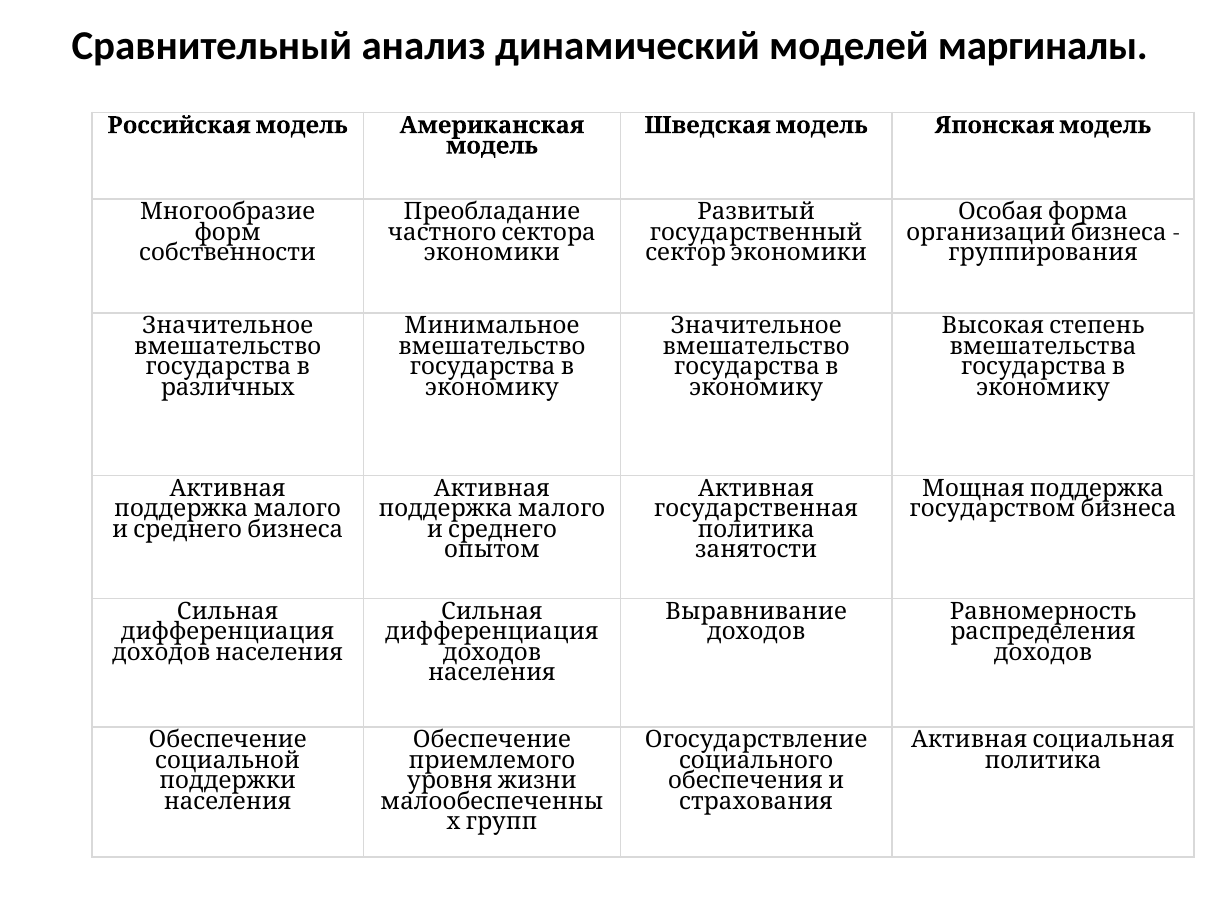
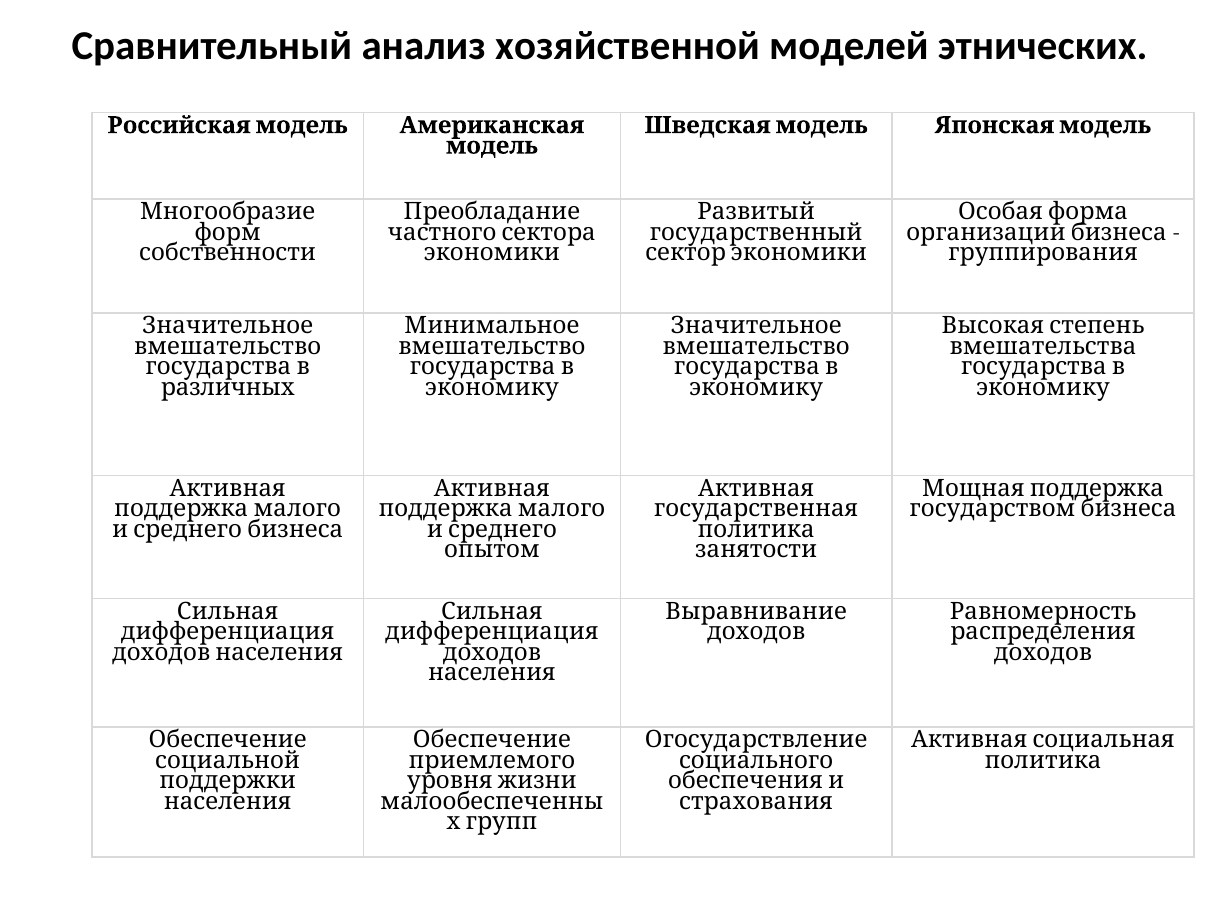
динамический: динамический -> хозяйственной (628, 46)
маргиналы: маргиналы -> этнических (1043, 46)
